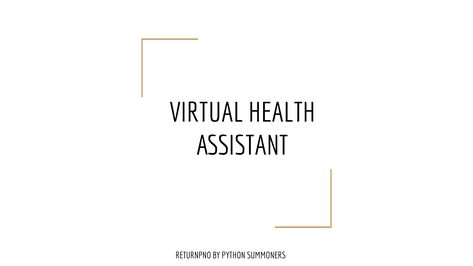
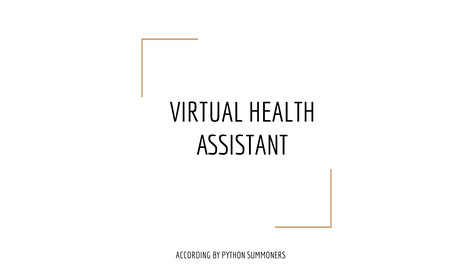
RETURNPNO: RETURNPNO -> ACCORDING (193, 256)
